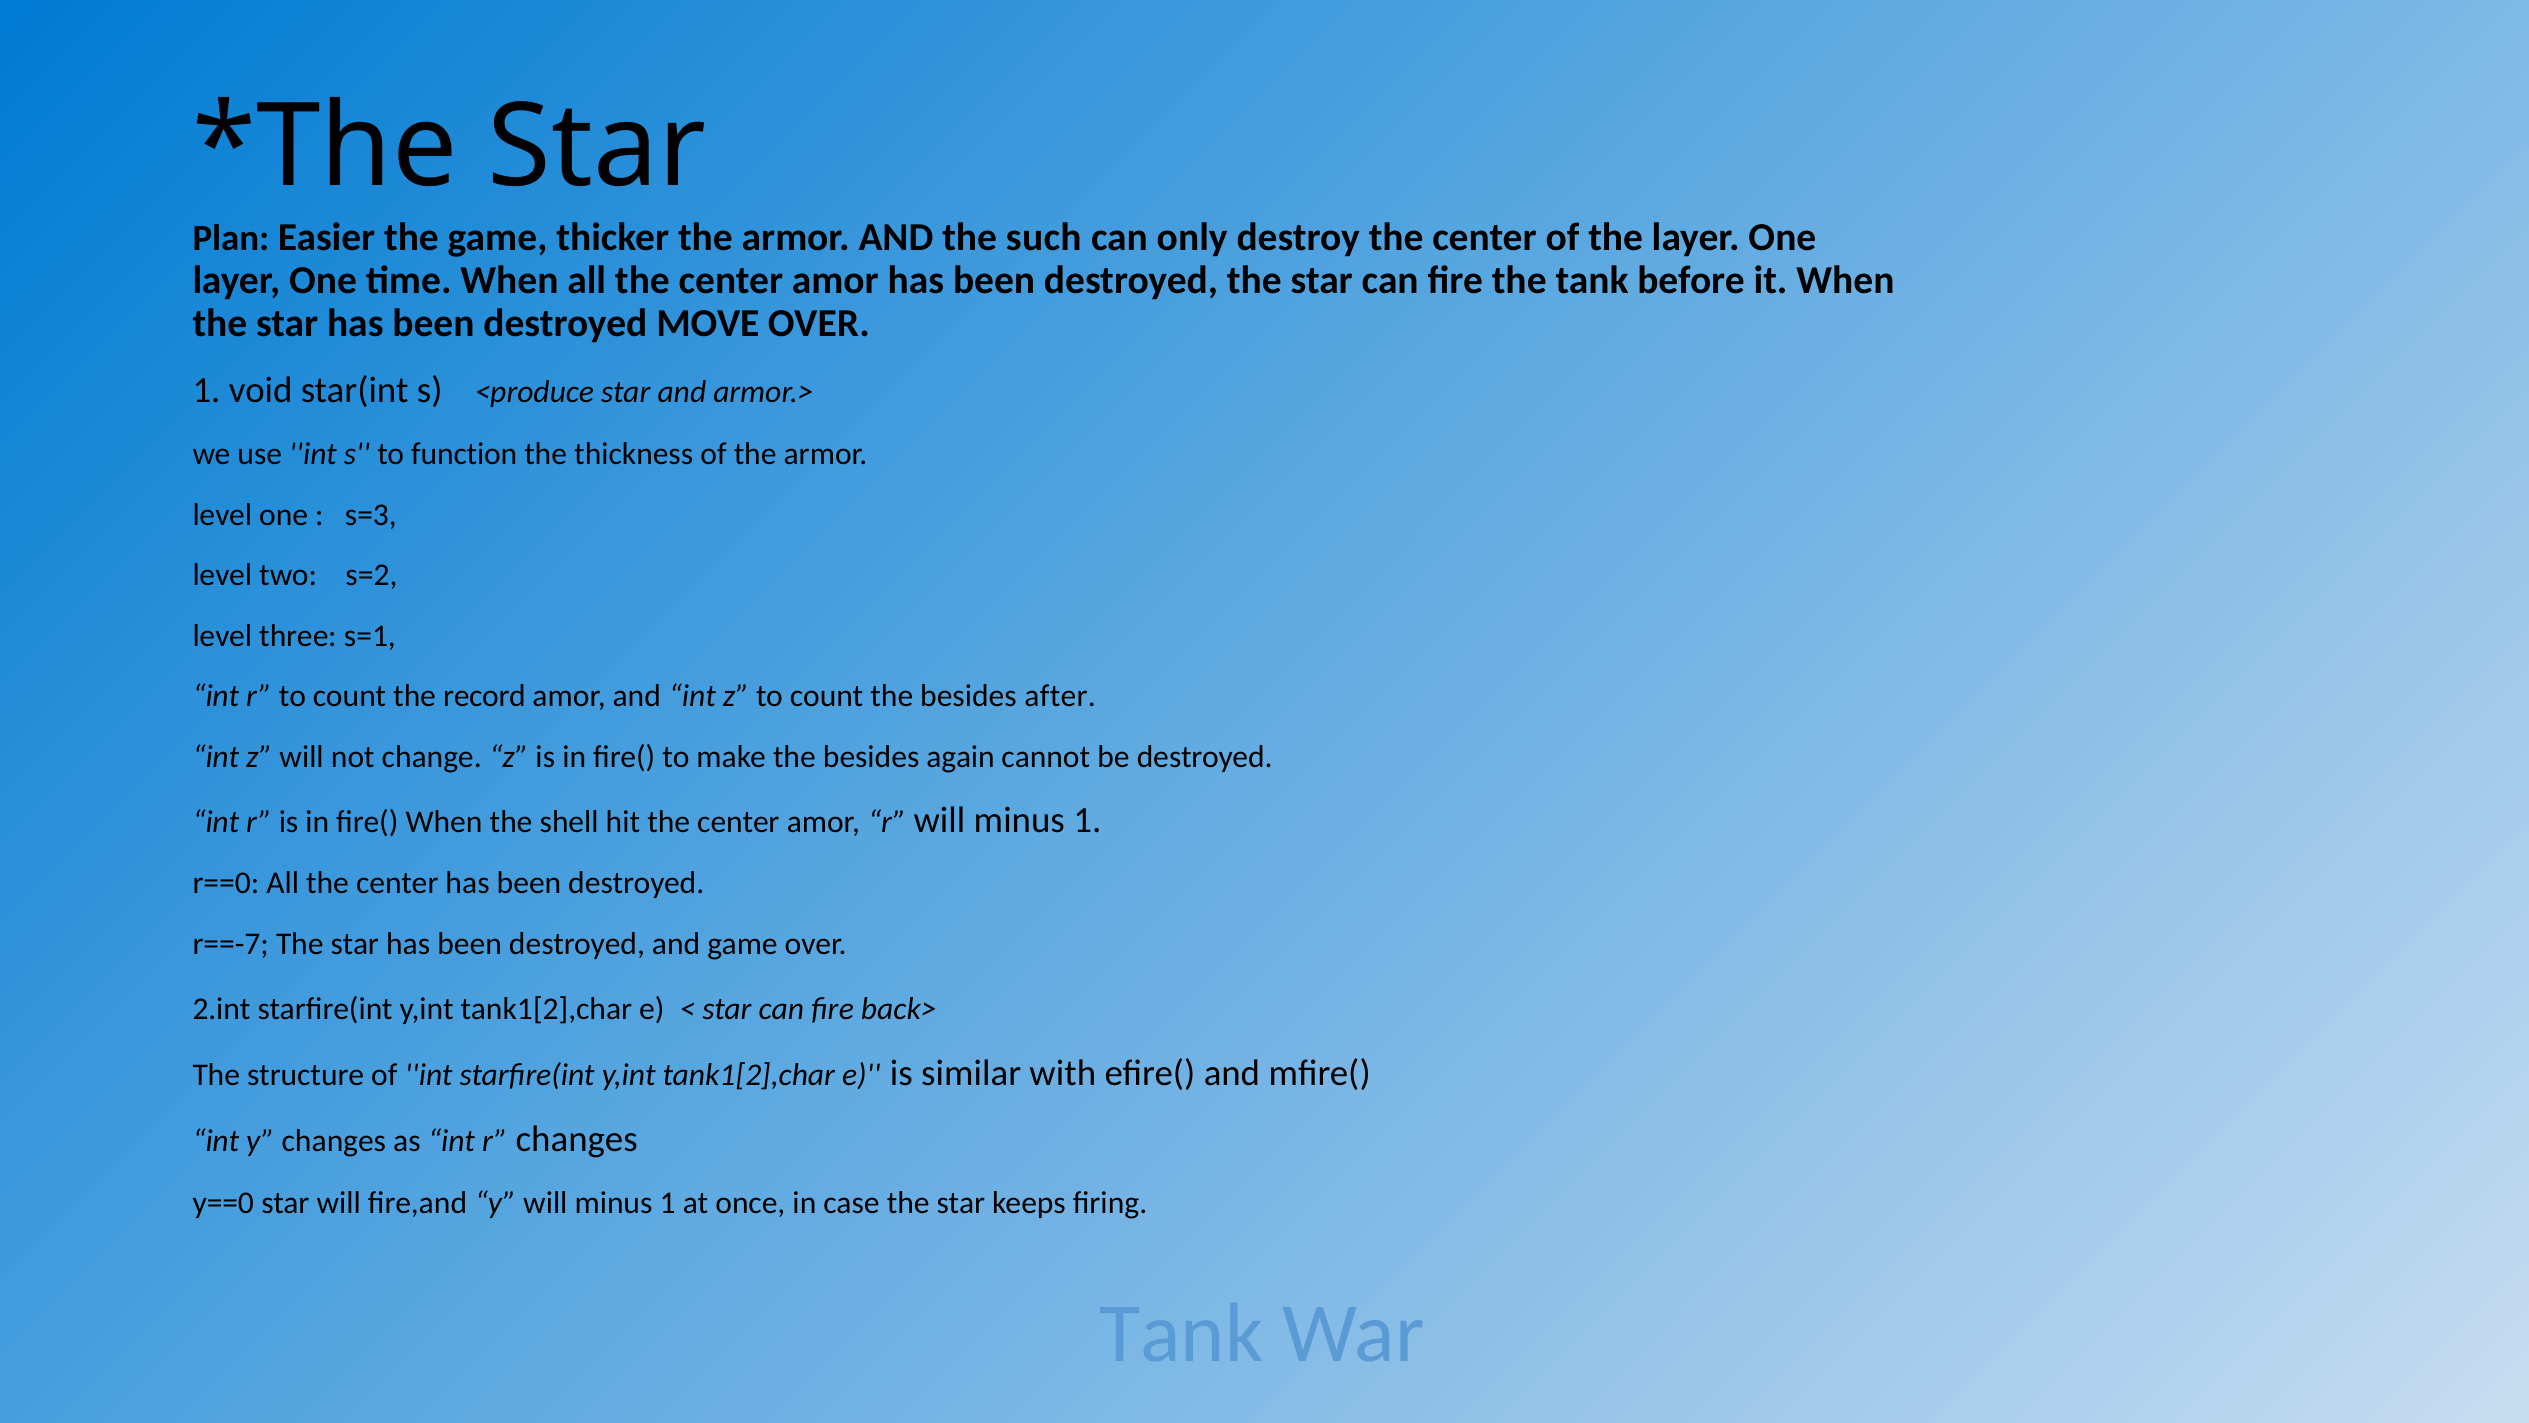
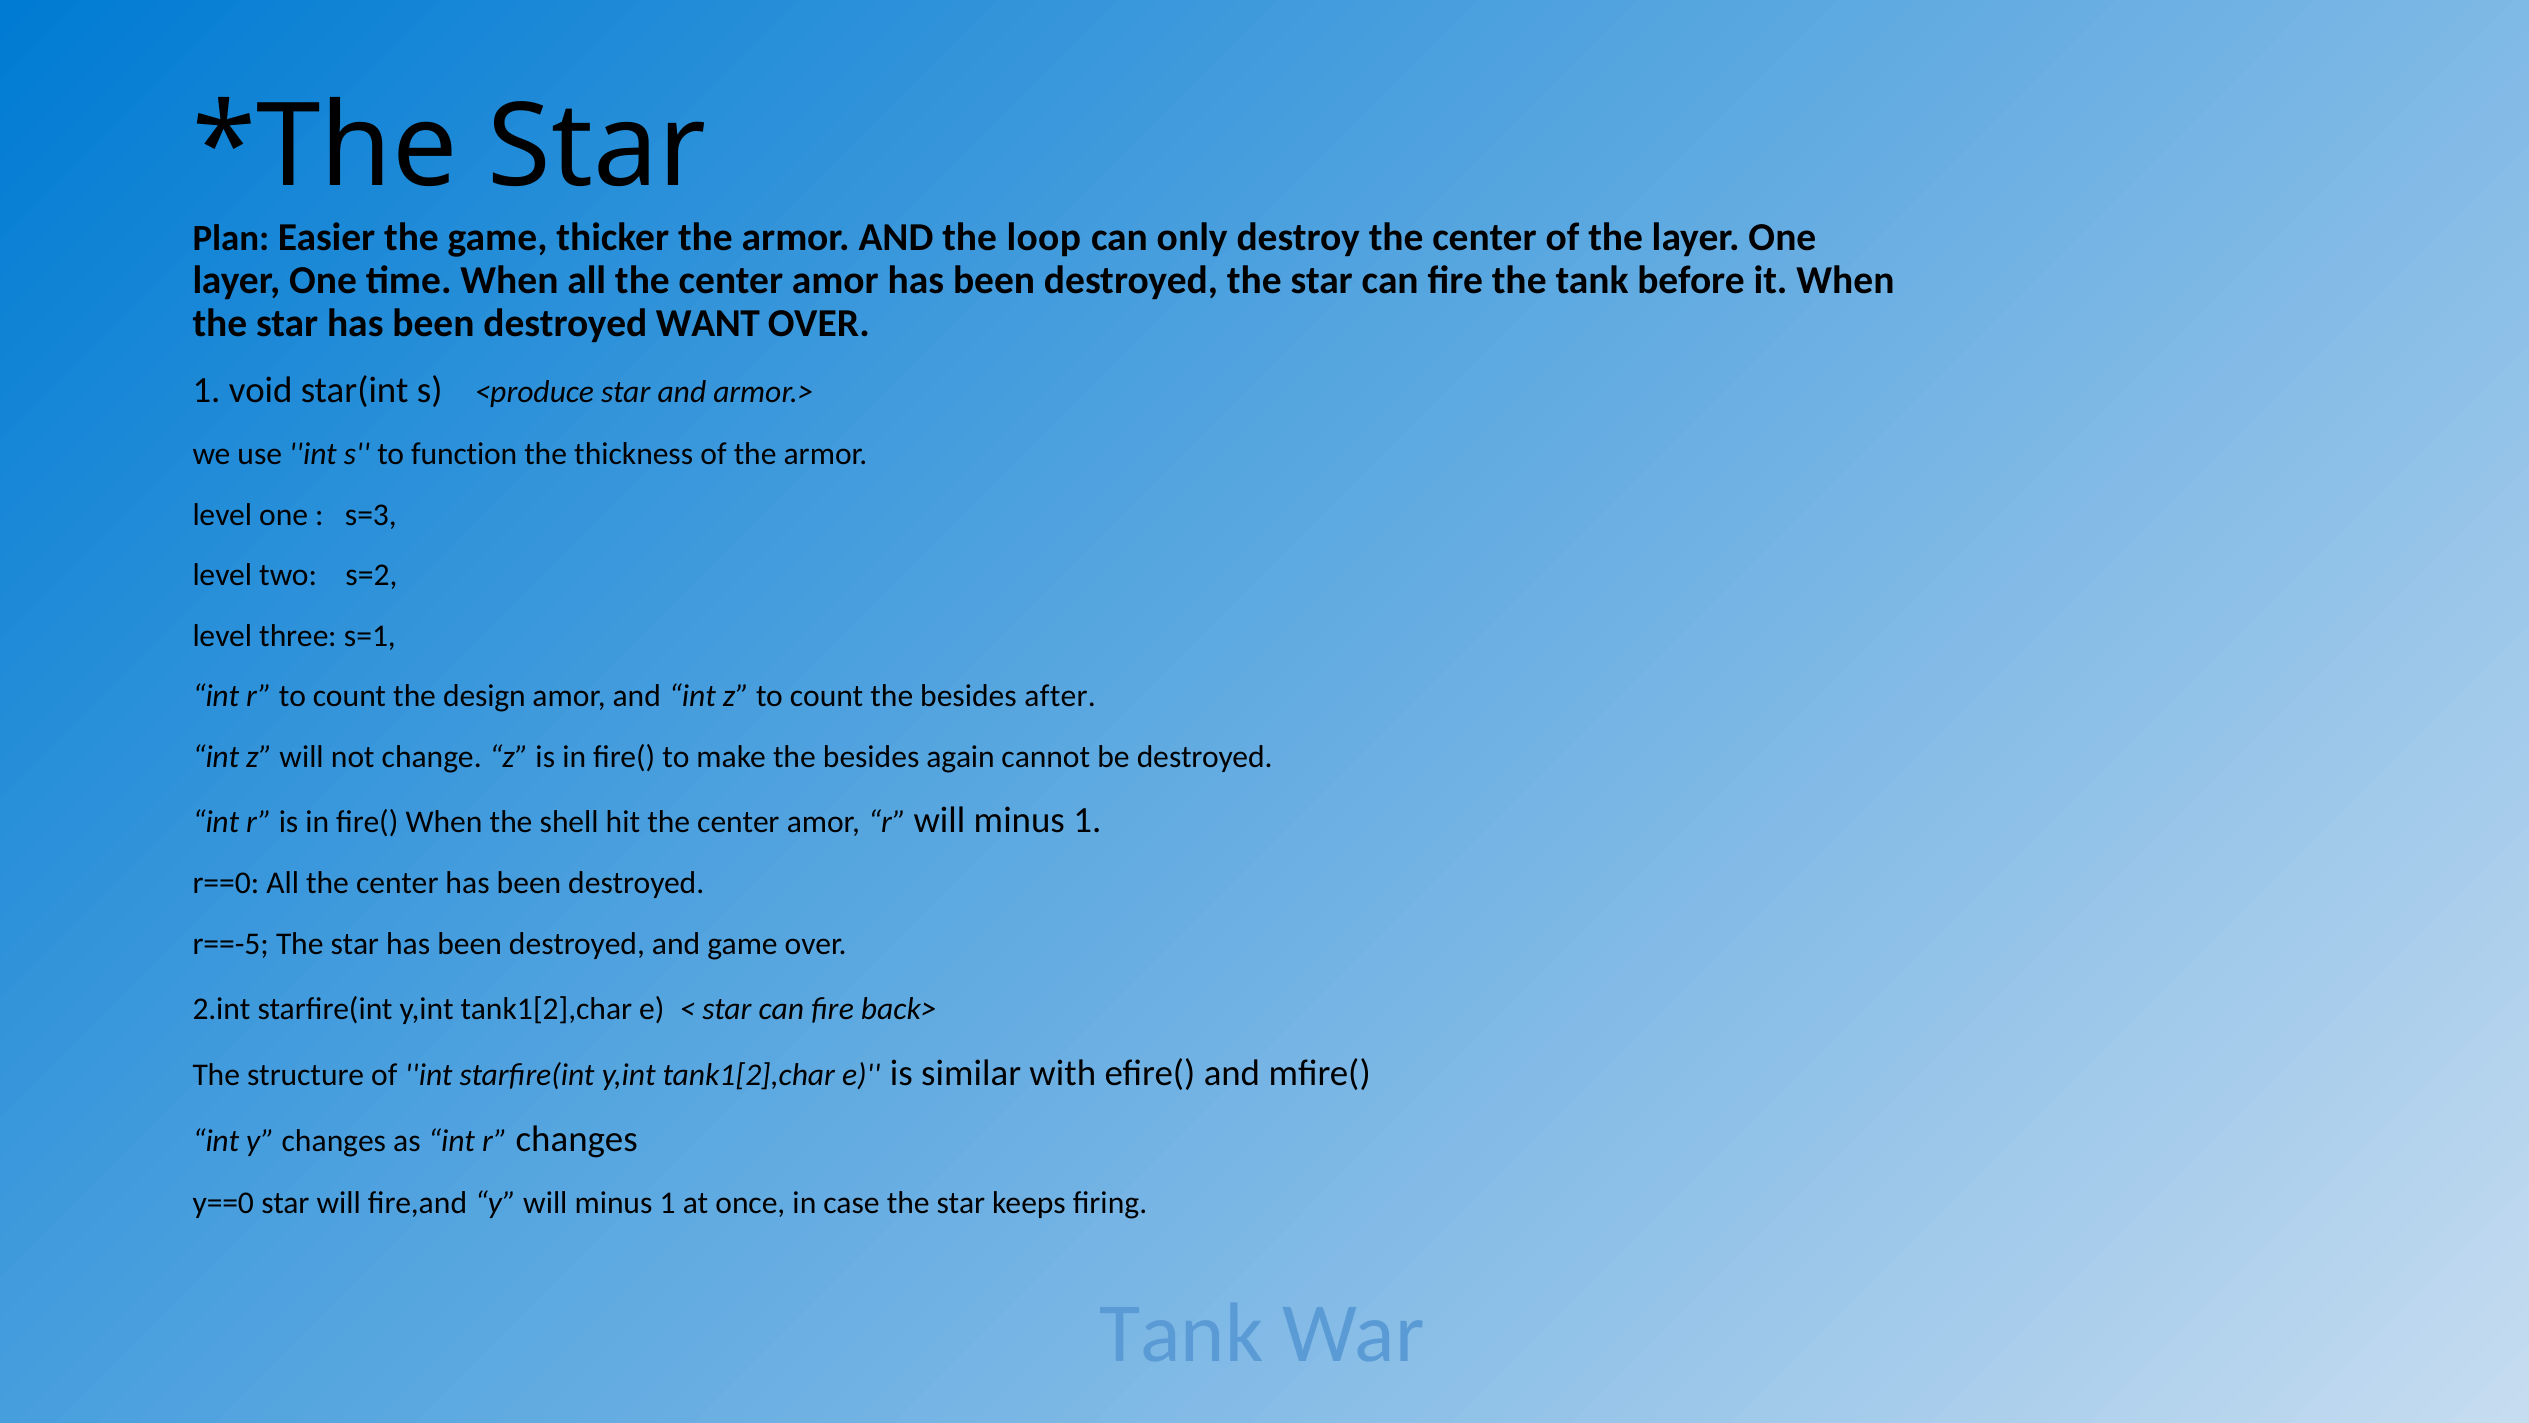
such: such -> loop (1044, 237)
MOVE: MOVE -> WANT (708, 323)
record: record -> design (484, 696)
r==-7: r==-7 -> r==-5 (231, 944)
